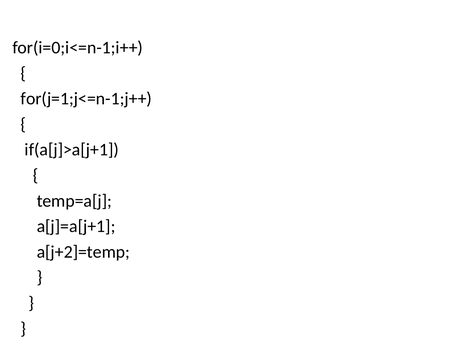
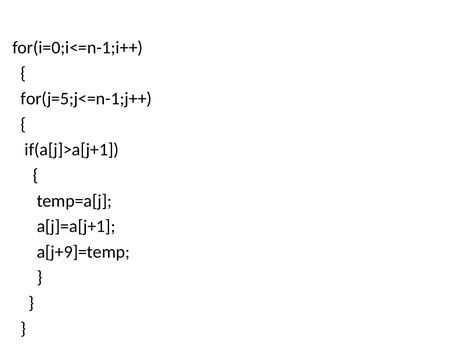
for(j=1;j<=n-1;j++: for(j=1;j<=n-1;j++ -> for(j=5;j<=n-1;j++ (86, 99)
a[j+2]=temp: a[j+2]=temp -> a[j+9]=temp (83, 252)
